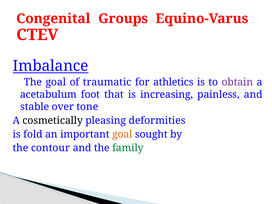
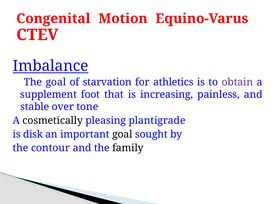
Groups: Groups -> Motion (123, 19)
traumatic: traumatic -> starvation (107, 82)
acetabulum: acetabulum -> supplement (48, 94)
deformities: deformities -> plantigrade (157, 120)
fold: fold -> disk (33, 134)
goal colour: orange -> black (122, 134)
family colour: green -> black (128, 148)
